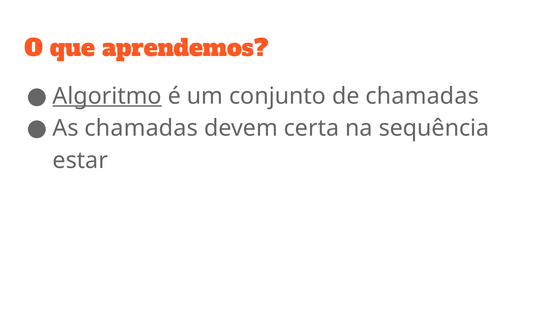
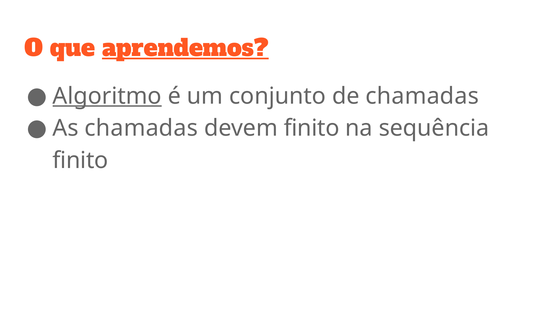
aprendemos underline: none -> present (185, 48)
devem certa: certa -> finito (312, 128)
estar: estar -> finito (80, 160)
